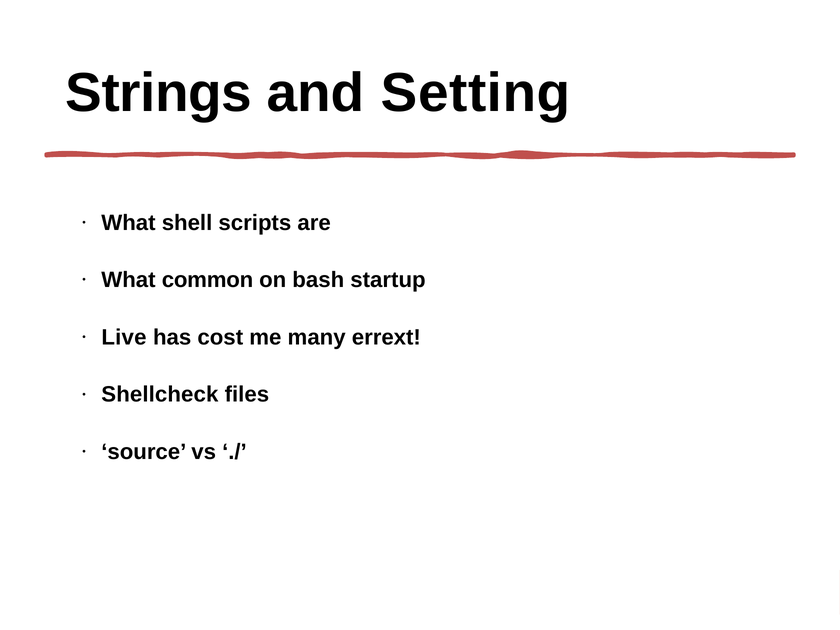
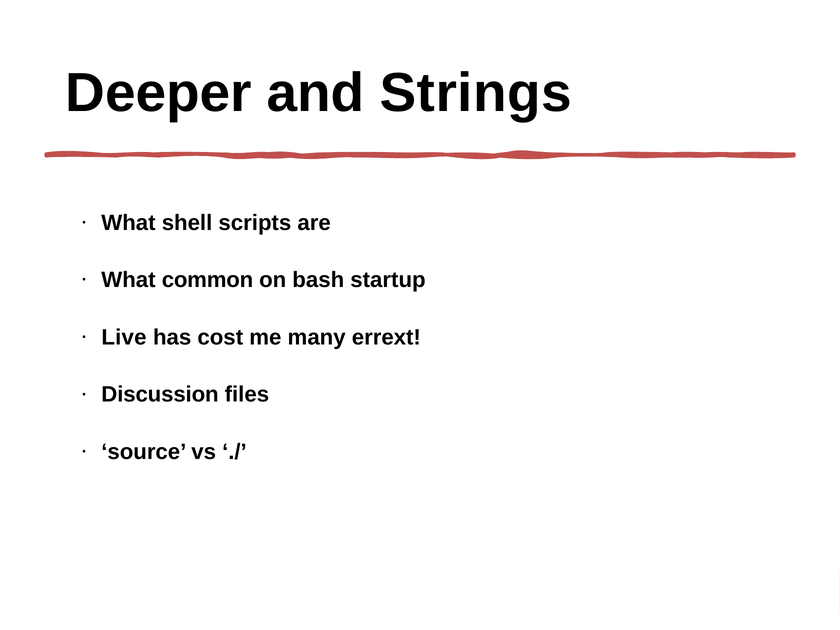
Strings: Strings -> Deeper (158, 93)
Setting: Setting -> Strings (476, 93)
Shellcheck: Shellcheck -> Discussion (160, 395)
